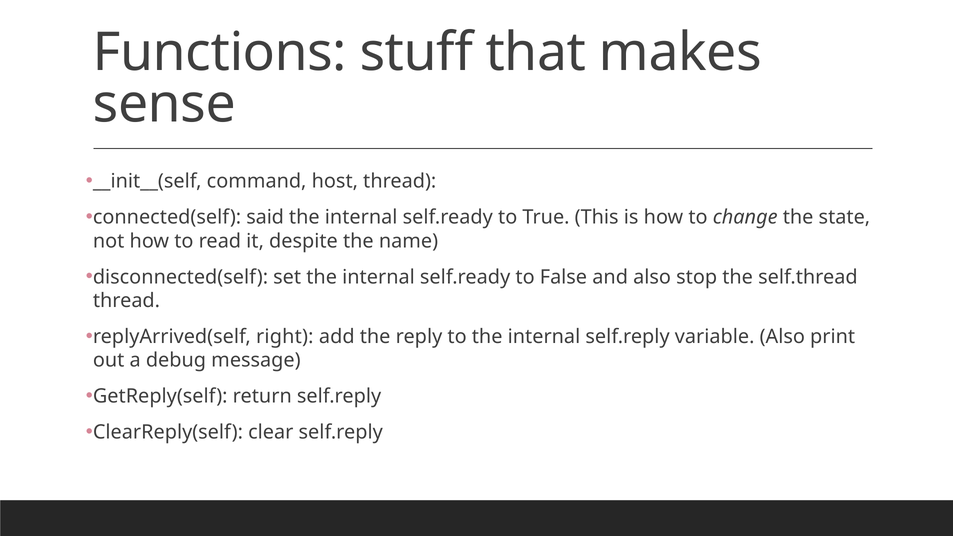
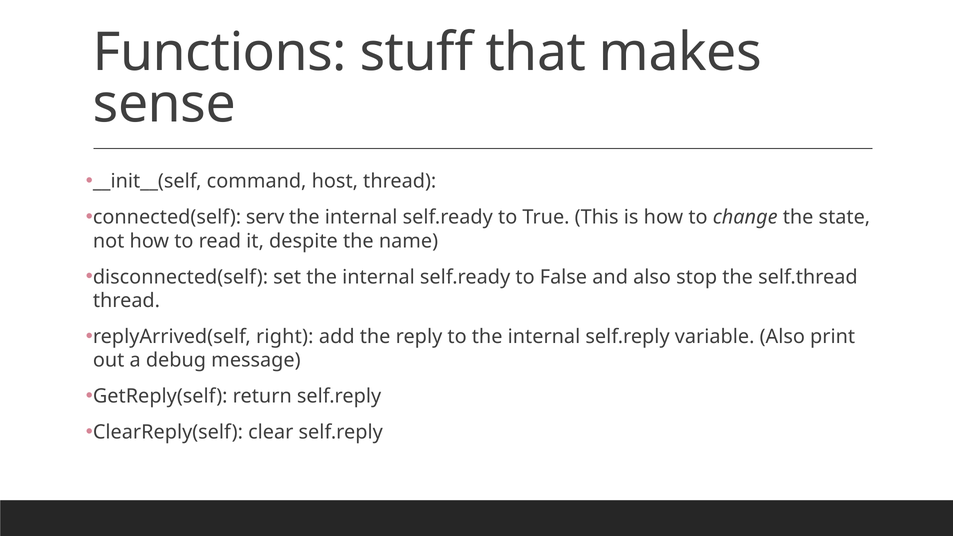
said: said -> serv (265, 217)
